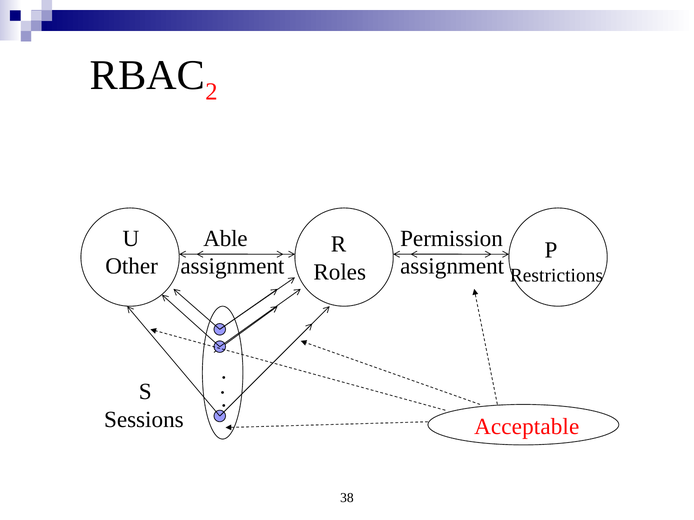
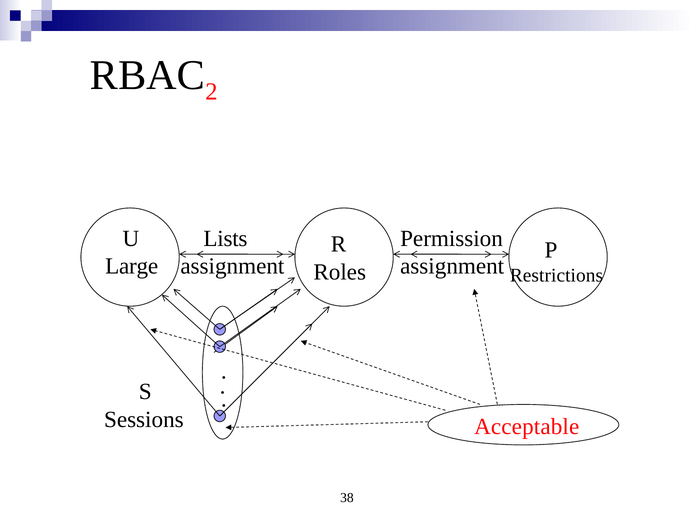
Able: Able -> Lists (225, 239)
Other: Other -> Large (132, 266)
